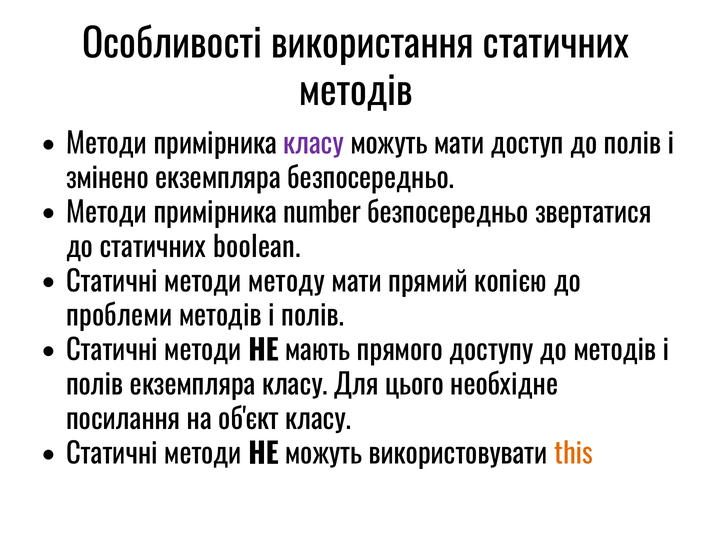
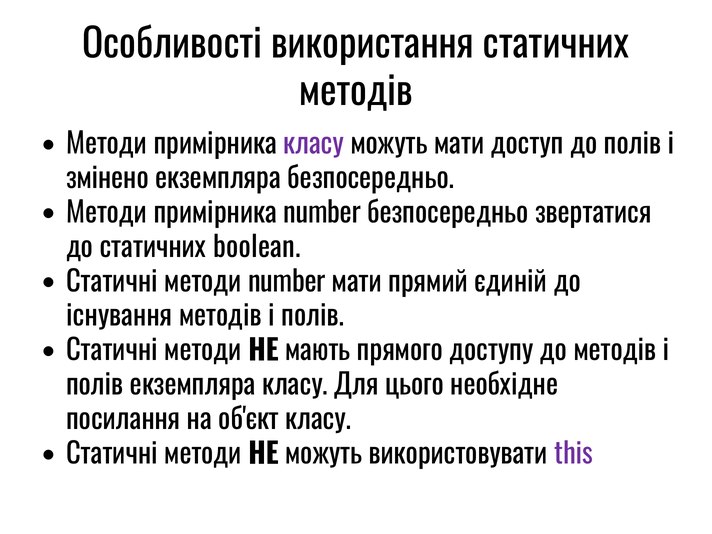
методи методу: методу -> number (287, 282)
копією: копією -> єдиній (511, 282)
проблеми: проблеми -> існування (119, 316)
this colour: orange -> purple (574, 454)
